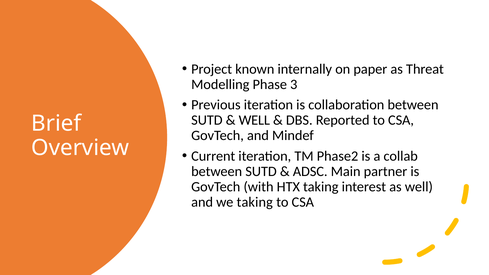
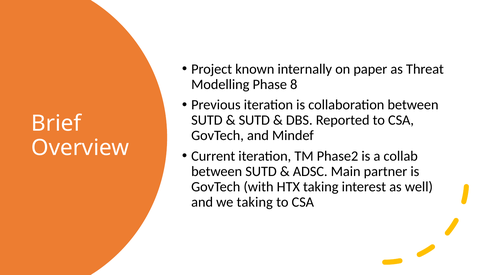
3: 3 -> 8 (294, 84)
WELL: WELL -> SUTD (254, 120)
